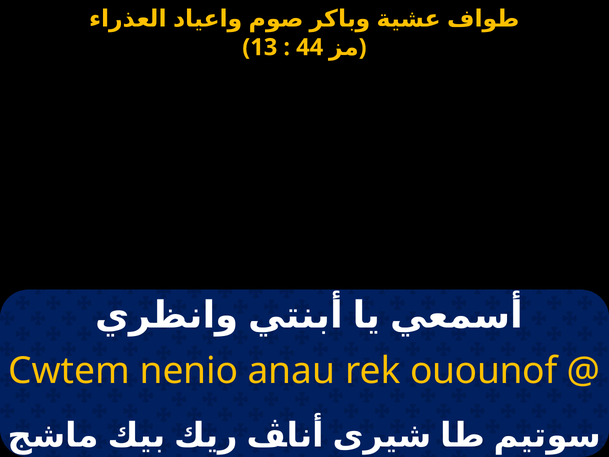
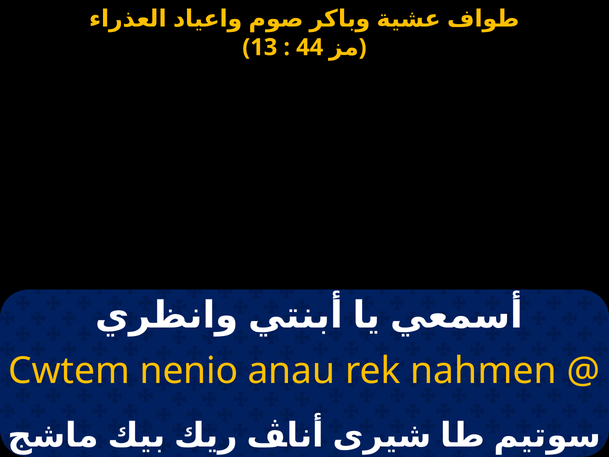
ouounof: ouounof -> nahmen (483, 371)
